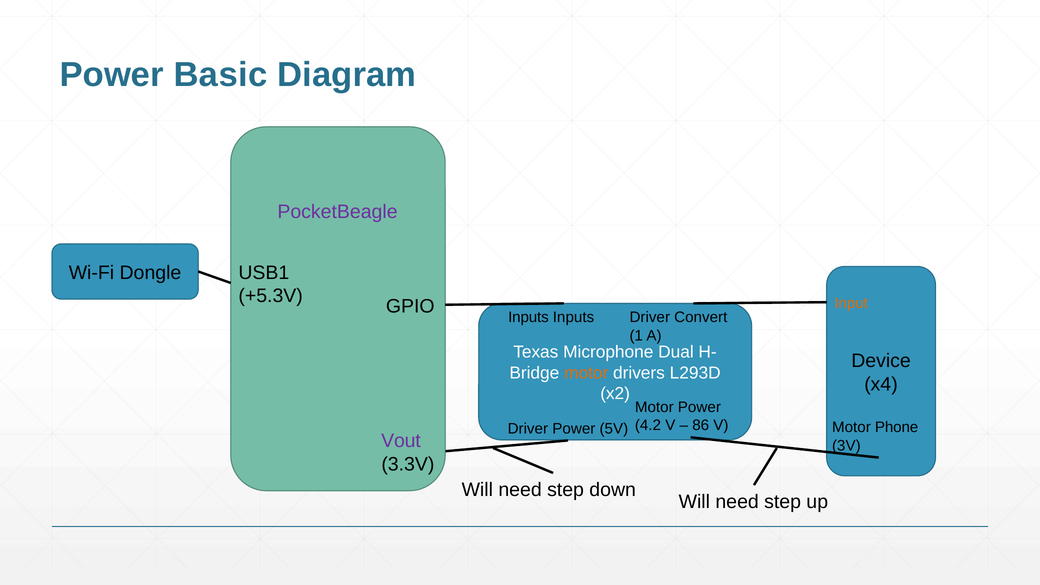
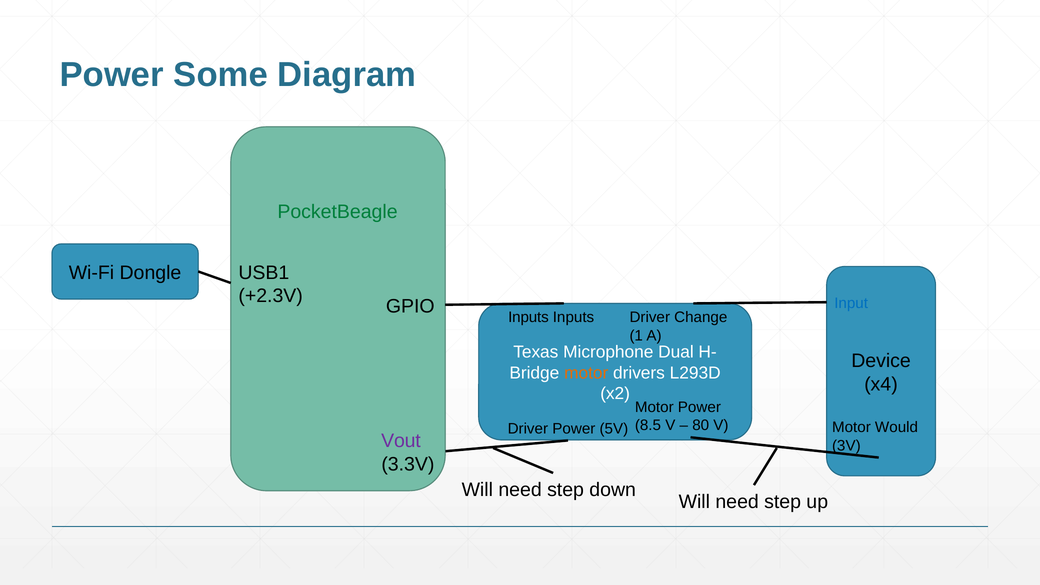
Basic: Basic -> Some (221, 75)
PocketBeagle colour: purple -> green (338, 212)
+5.3V: +5.3V -> +2.3V (271, 296)
Input colour: orange -> blue (851, 303)
Convert: Convert -> Change (701, 317)
4.2: 4.2 -> 8.5 (648, 425)
86: 86 -> 80 (701, 425)
Phone: Phone -> Would (897, 427)
